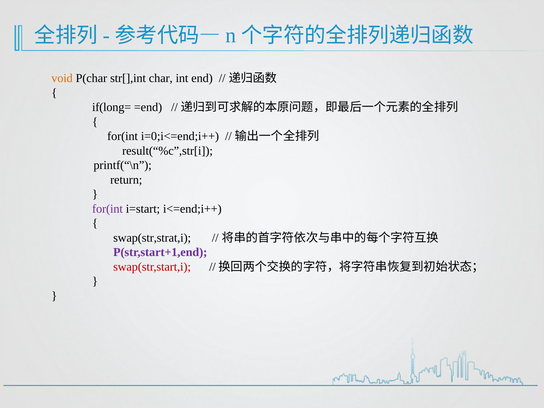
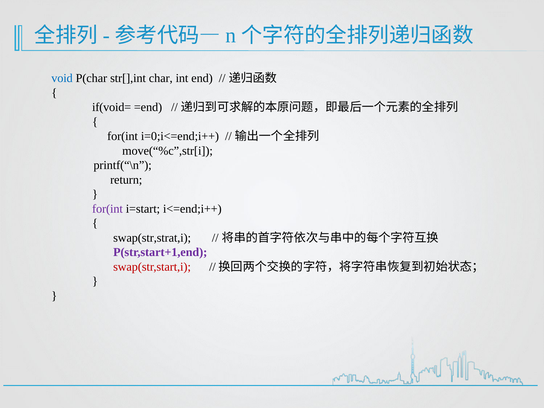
void colour: orange -> blue (62, 78)
if(long=: if(long= -> if(void= (112, 107)
result(“%c”,str[i: result(“%c”,str[i -> move(“%c”,str[i (168, 151)
